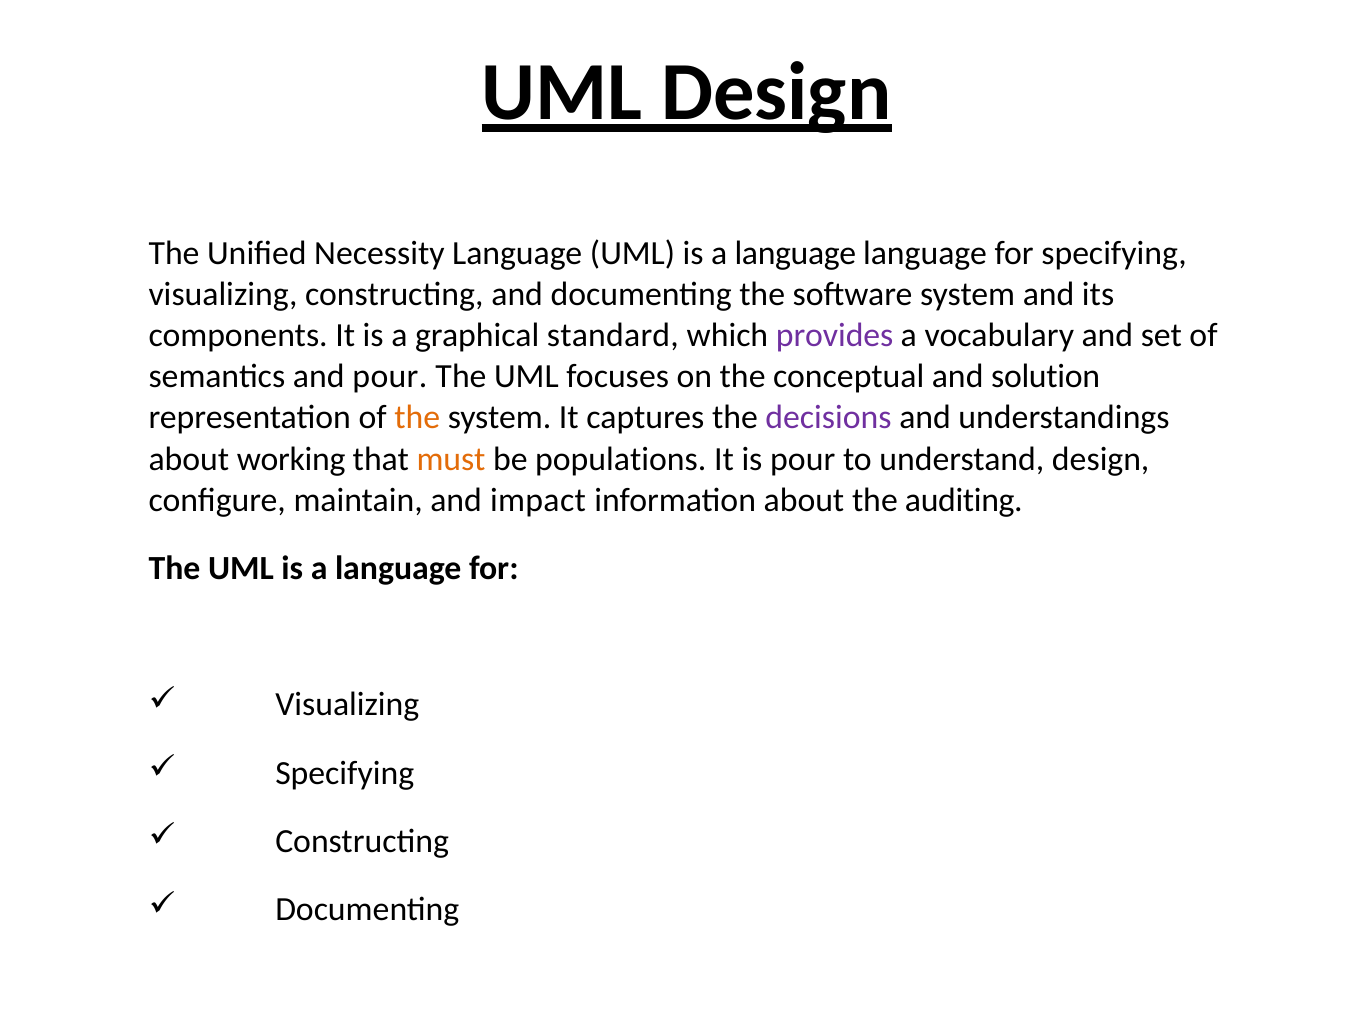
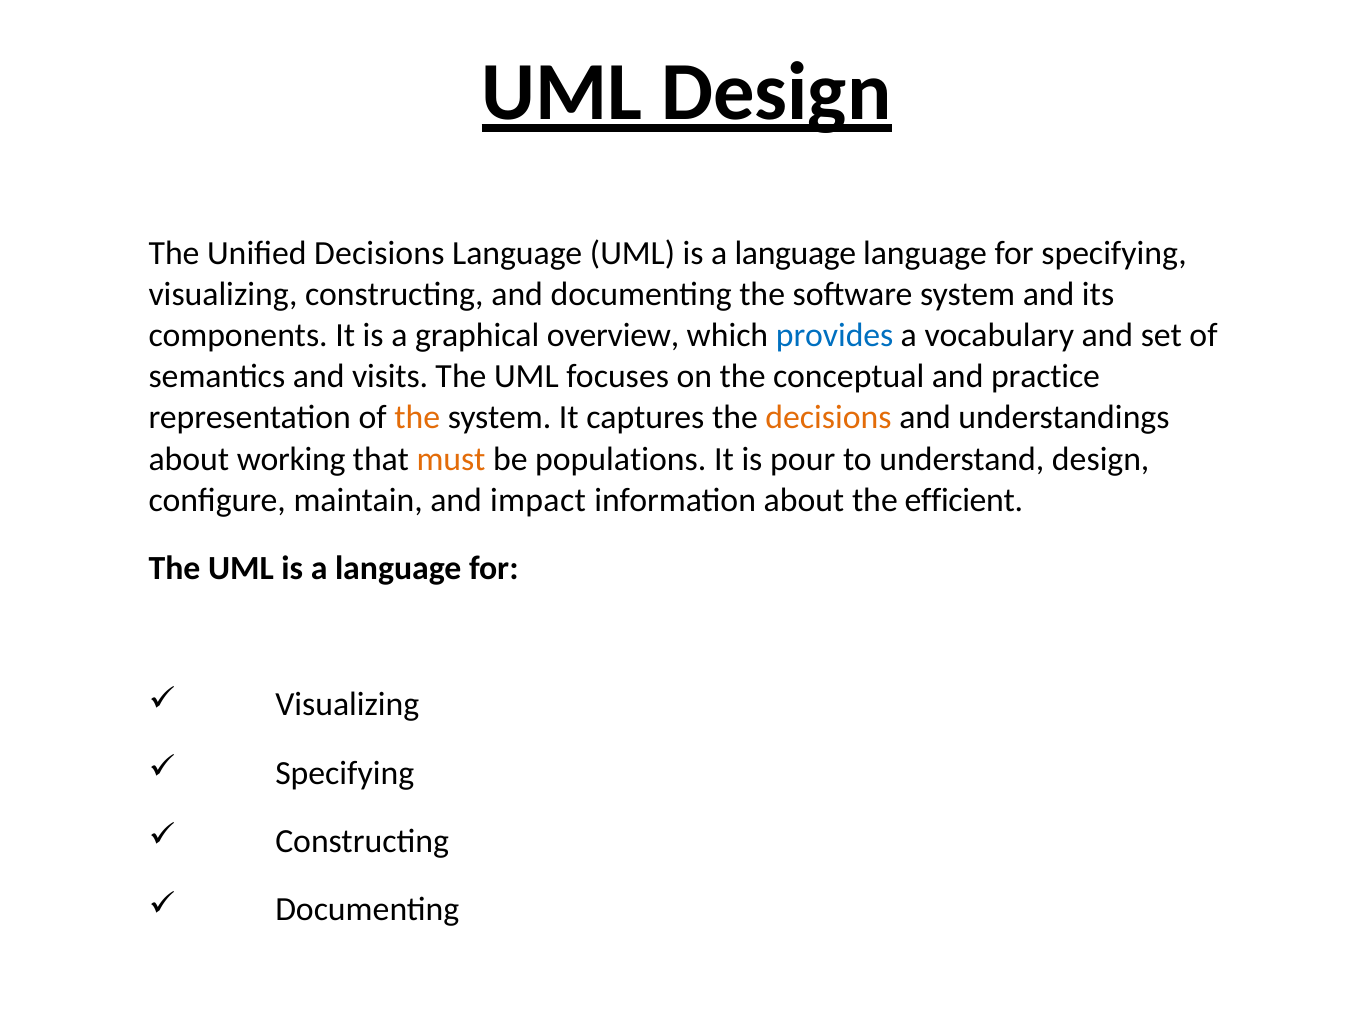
Unified Necessity: Necessity -> Decisions (379, 253)
standard: standard -> overview (613, 335)
provides colour: purple -> blue (835, 335)
and pour: pour -> visits (390, 377)
solution: solution -> practice (1046, 377)
decisions colour: purple -> orange (829, 418)
auditing: auditing -> efficient (964, 500)
